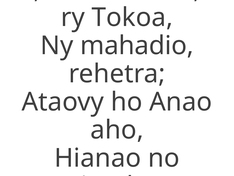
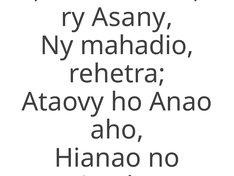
ry Tokoa: Tokoa -> Asany (132, 17)
